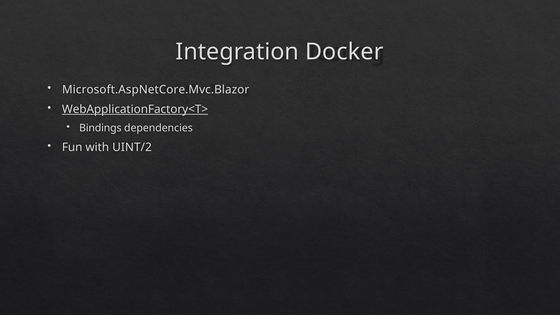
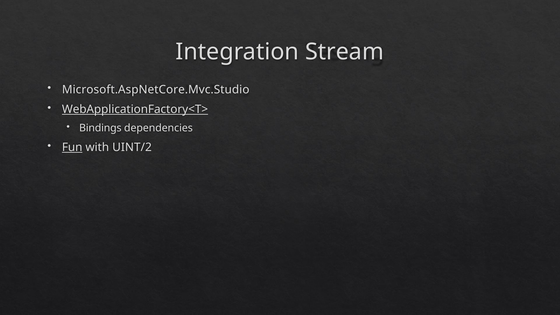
Docker: Docker -> Stream (344, 52)
Microsoft.AspNetCore.Mvc.Blazor: Microsoft.AspNetCore.Mvc.Blazor -> Microsoft.AspNetCore.Mvc.Studio (156, 89)
Fun underline: none -> present (72, 147)
